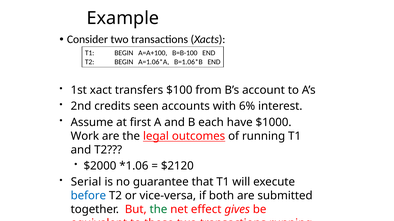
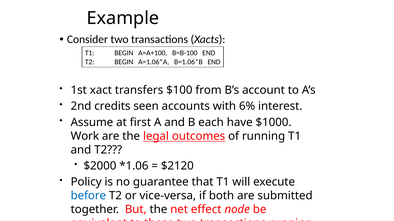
Serial: Serial -> Policy (86, 182)
the colour: green -> black (158, 210)
gives: gives -> node (237, 210)
